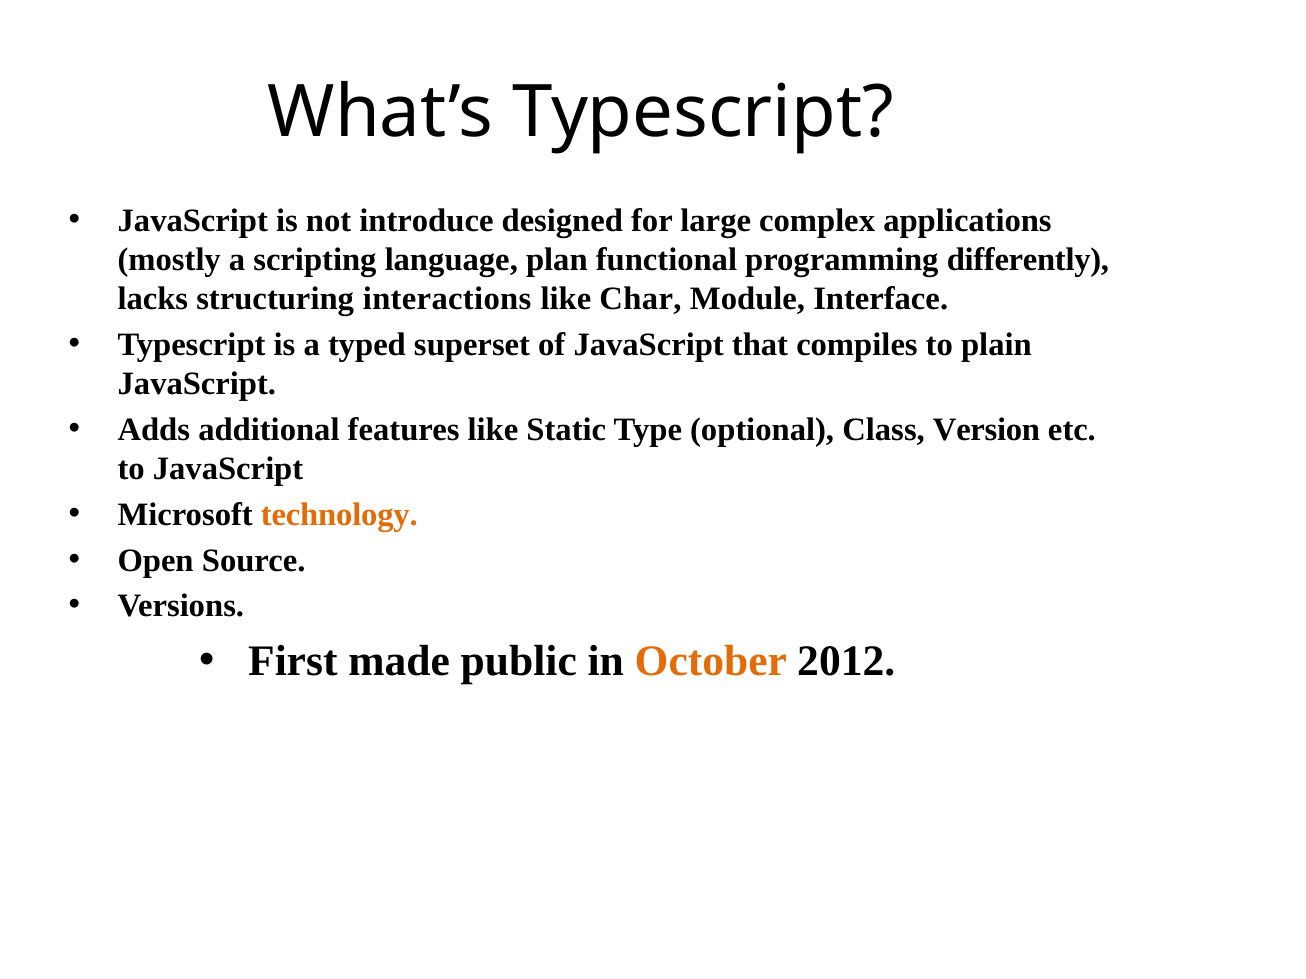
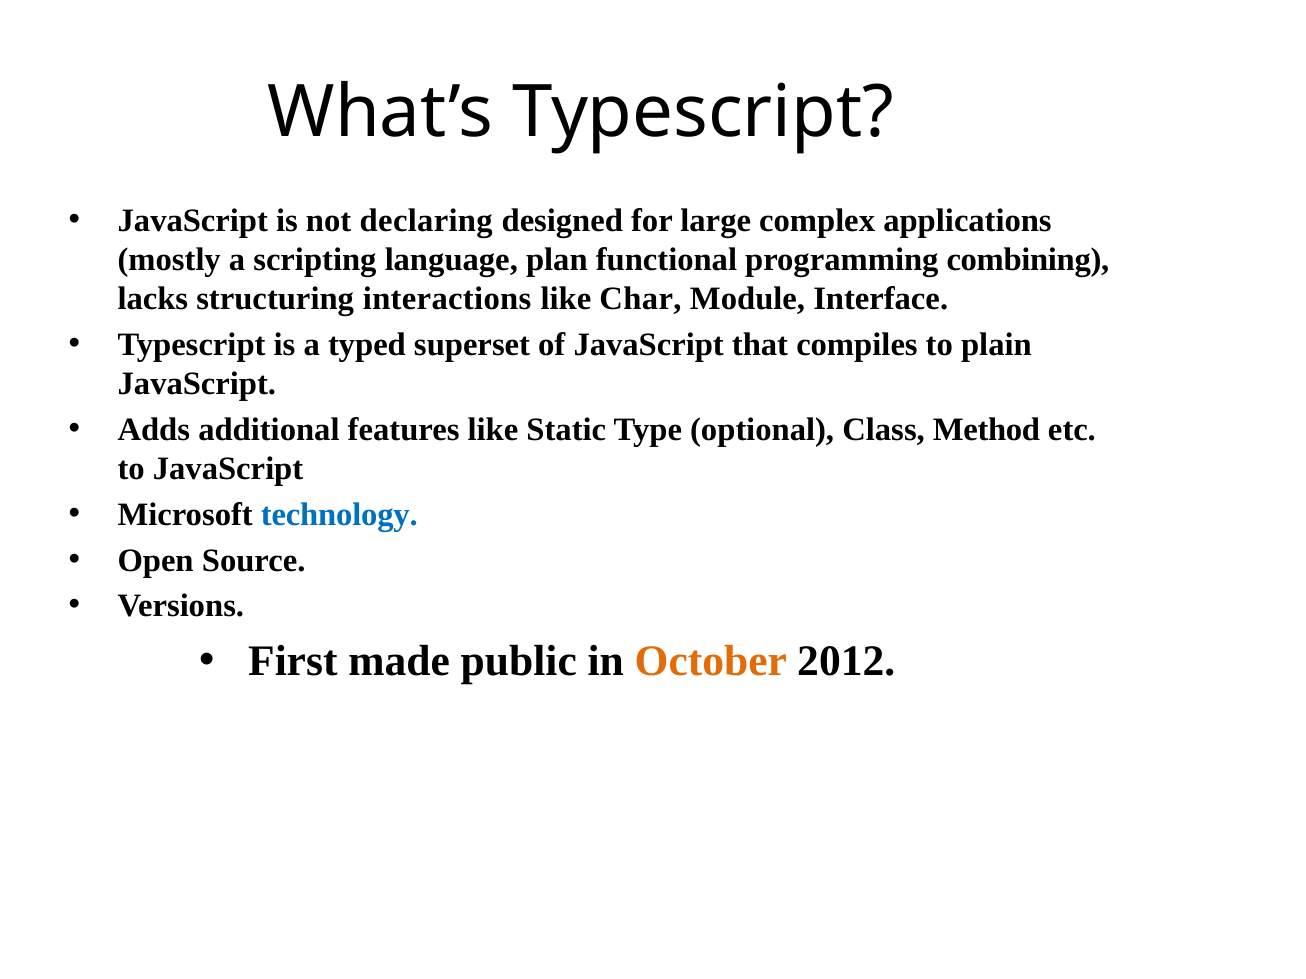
introduce: introduce -> declaring (426, 221)
differently: differently -> combining (1028, 260)
Version: Version -> Method (987, 430)
technology colour: orange -> blue (339, 515)
